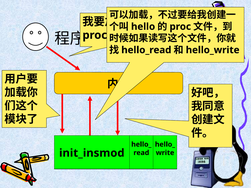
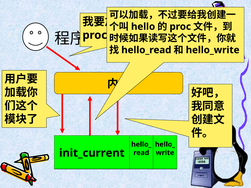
init_insmod: init_insmod -> init_current (92, 153)
